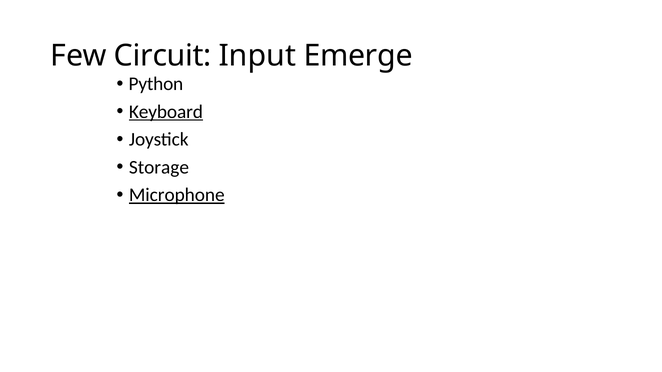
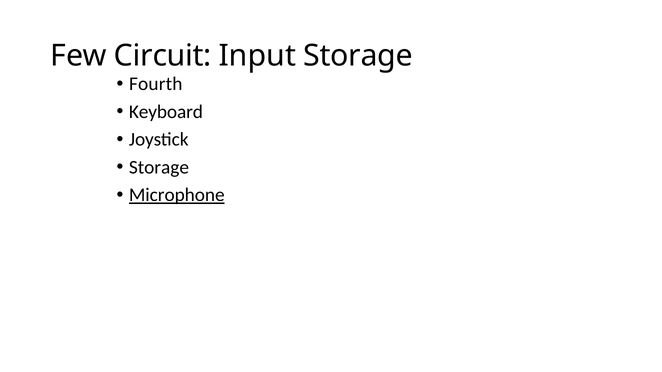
Input Emerge: Emerge -> Storage (358, 56)
Python: Python -> Fourth (156, 84)
Keyboard underline: present -> none (166, 112)
